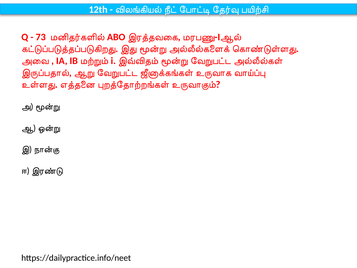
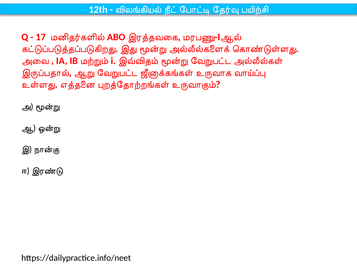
73: 73 -> 17 (41, 37)
